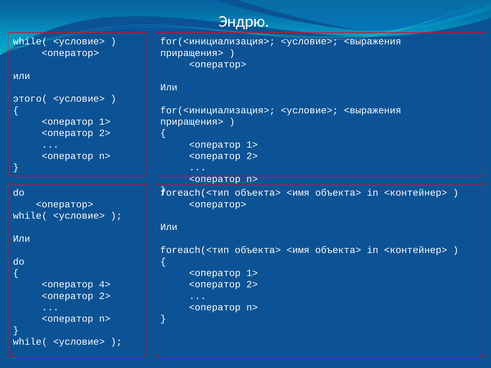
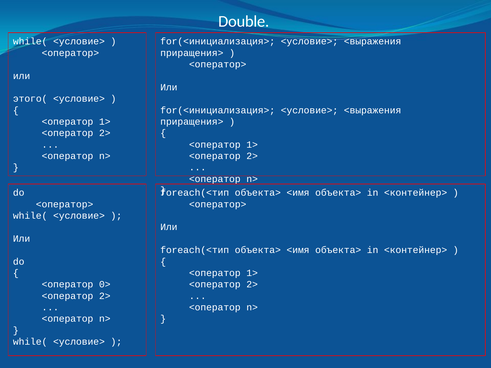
Эндрю: Эндрю -> Double (244, 22)
4>: 4> -> 0> (105, 285)
